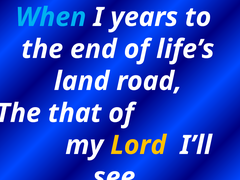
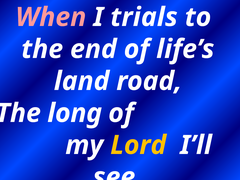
When colour: light blue -> pink (51, 17)
years: years -> trials (144, 17)
that: that -> long (75, 113)
